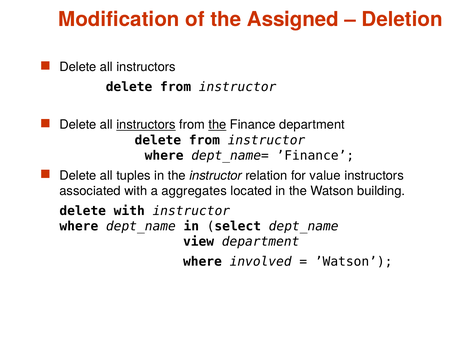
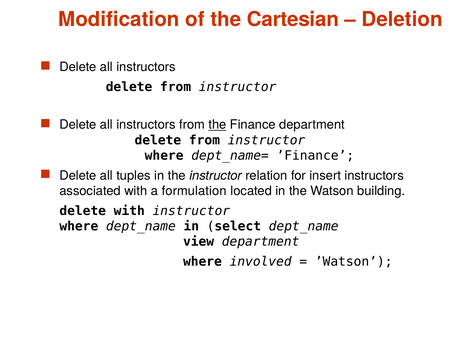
Assigned: Assigned -> Cartesian (293, 19)
instructors underline: present -> none (146, 125)
value: value -> insert (325, 176)
aggregates: aggregates -> formulation (194, 191)
